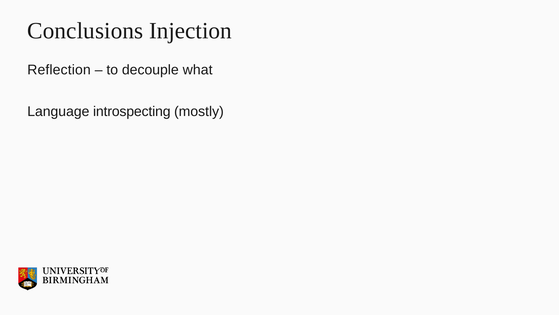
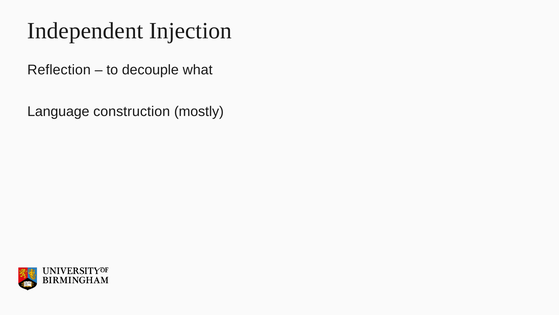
Conclusions: Conclusions -> Independent (85, 31)
introspecting: introspecting -> construction (132, 111)
